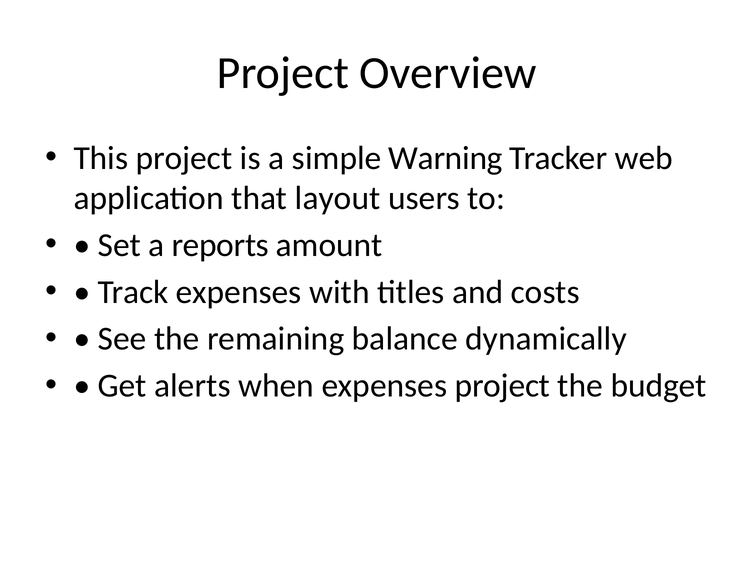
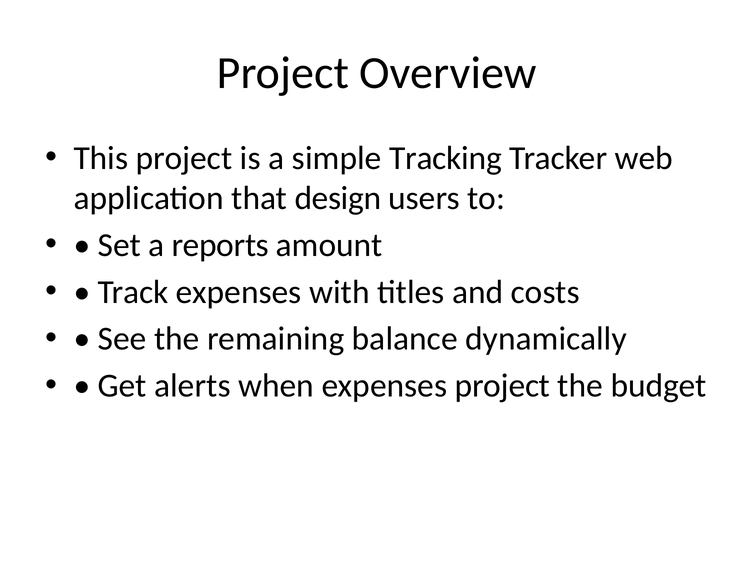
Warning: Warning -> Tracking (445, 158)
layout: layout -> design (338, 198)
